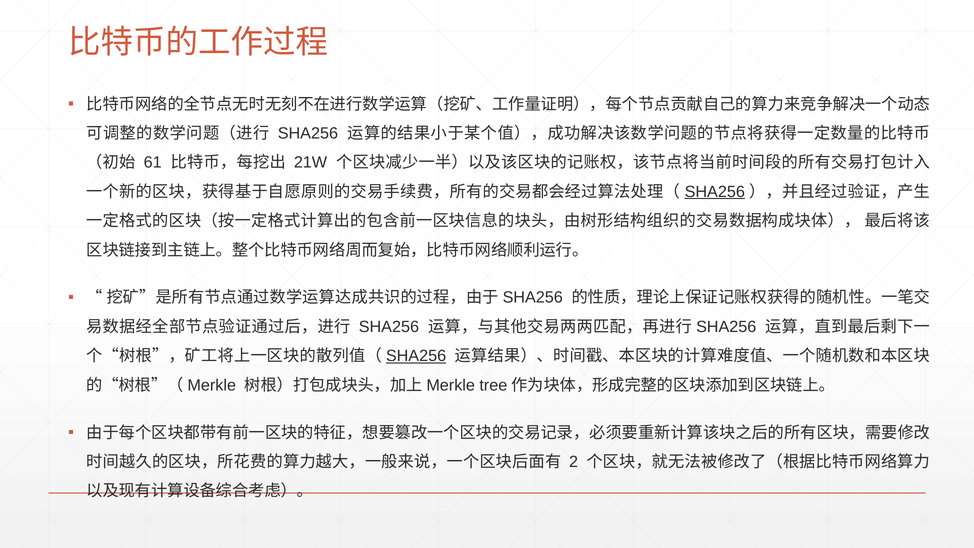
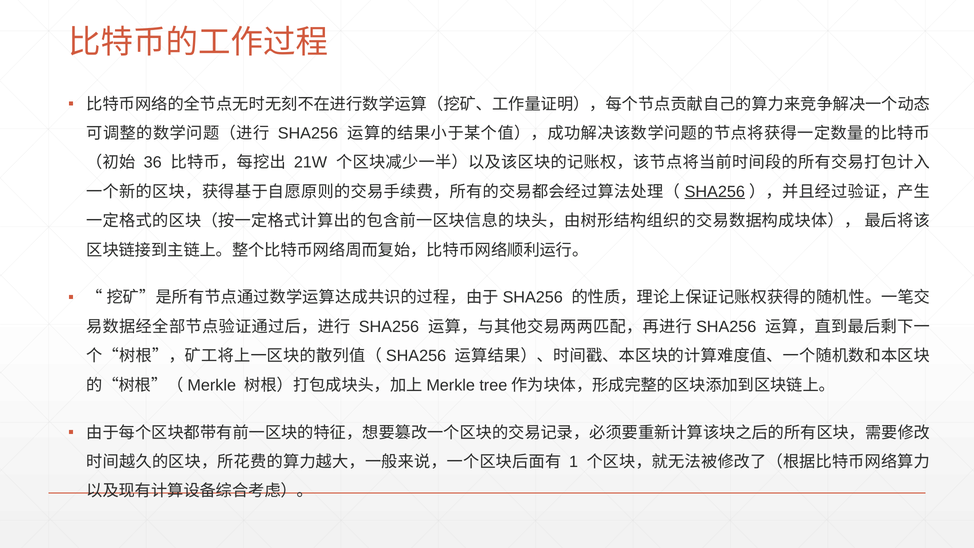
61: 61 -> 36 (153, 163)
SHA256 underline: present -> none (416, 356)
2: 2 -> 1 (574, 462)
